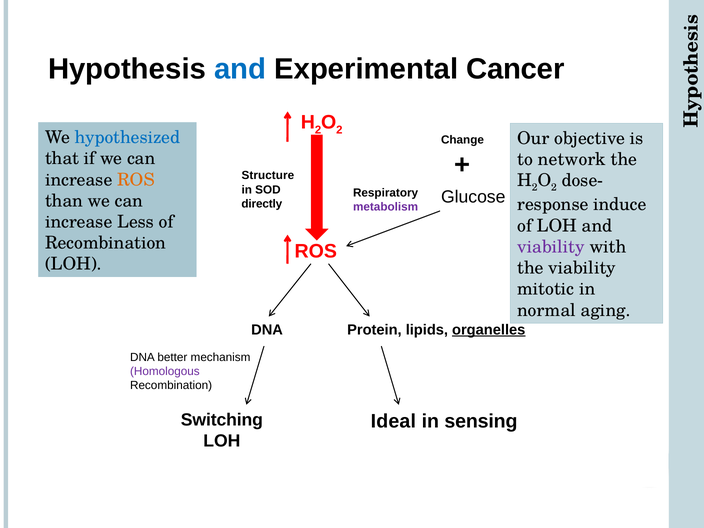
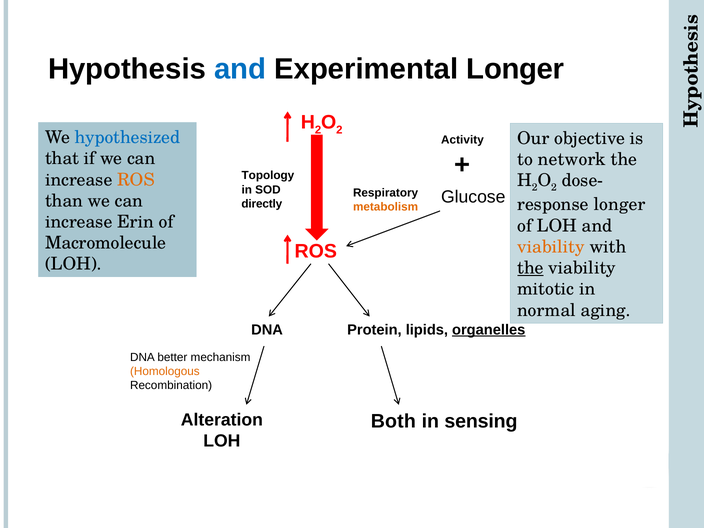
Experimental Cancer: Cancer -> Longer (515, 69)
Change: Change -> Activity (462, 140)
Structure: Structure -> Topology (268, 176)
induce: induce -> longer (620, 205)
metabolism colour: purple -> orange (386, 207)
Less: Less -> Erin (136, 222)
Recombination: Recombination -> Macromolecule (106, 243)
viability colour: purple -> orange (551, 247)
the underline: none -> present (530, 268)
Homologous colour: purple -> orange (165, 371)
Switching: Switching -> Alteration (222, 420)
Ideal: Ideal -> Both (393, 421)
